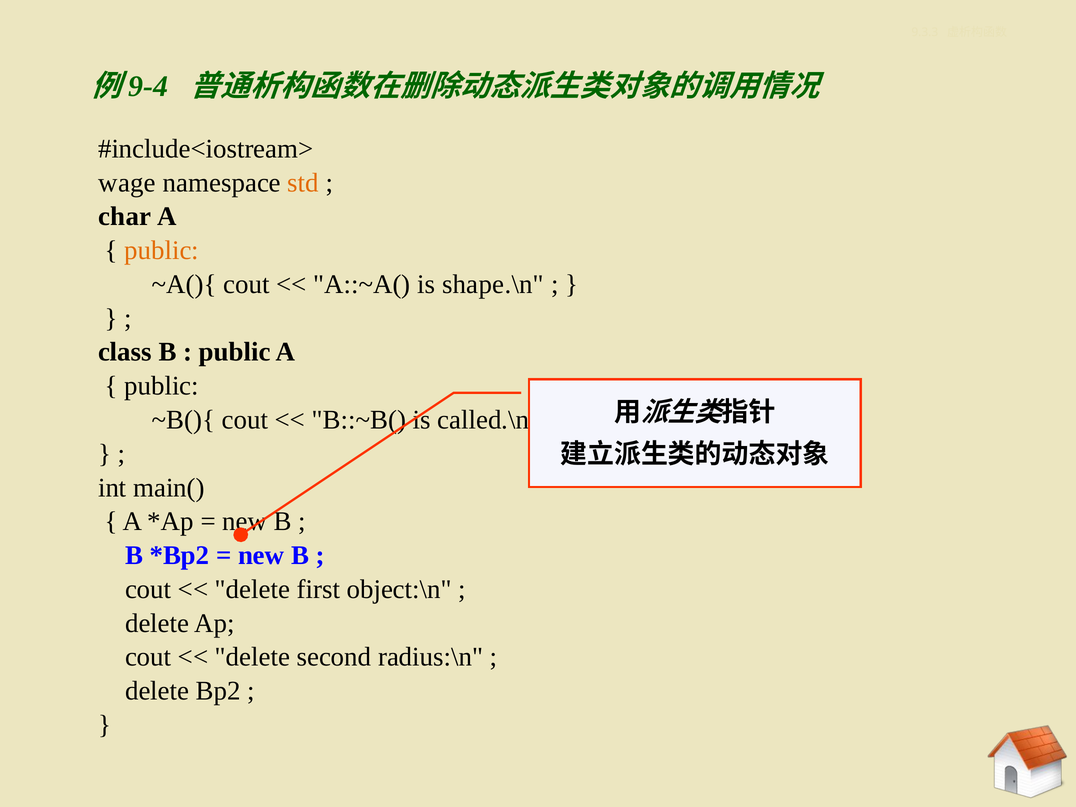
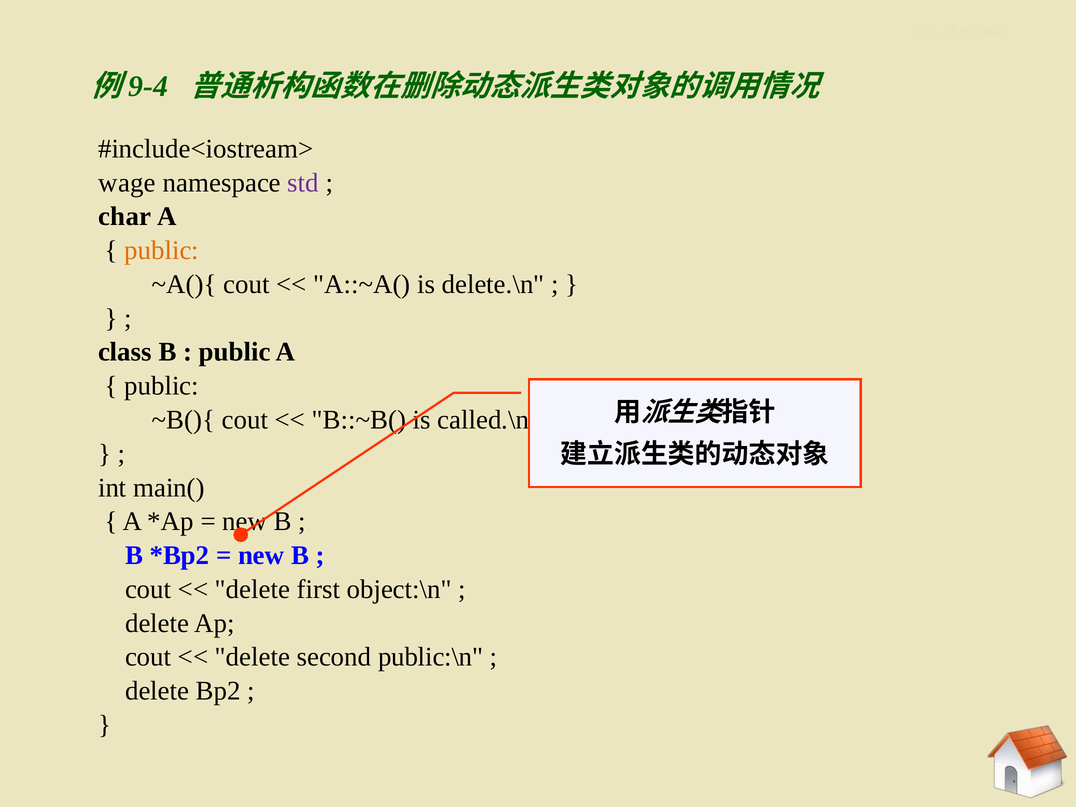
std colour: orange -> purple (303, 183)
shape.\n: shape.\n -> delete.\n (493, 284)
radius:\n: radius:\n -> public:\n (431, 657)
